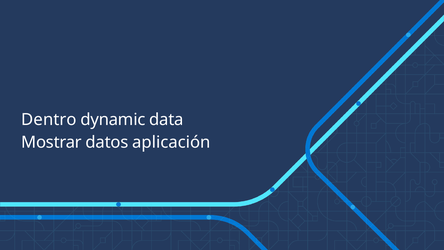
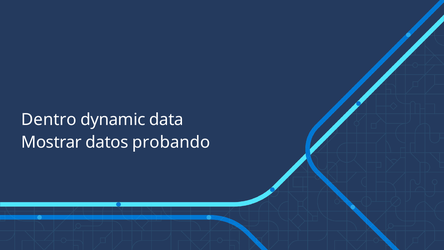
aplicación: aplicación -> probando (171, 142)
